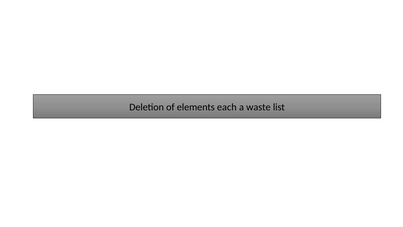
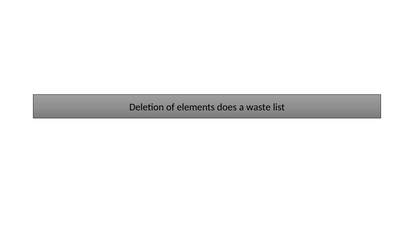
each: each -> does (227, 107)
